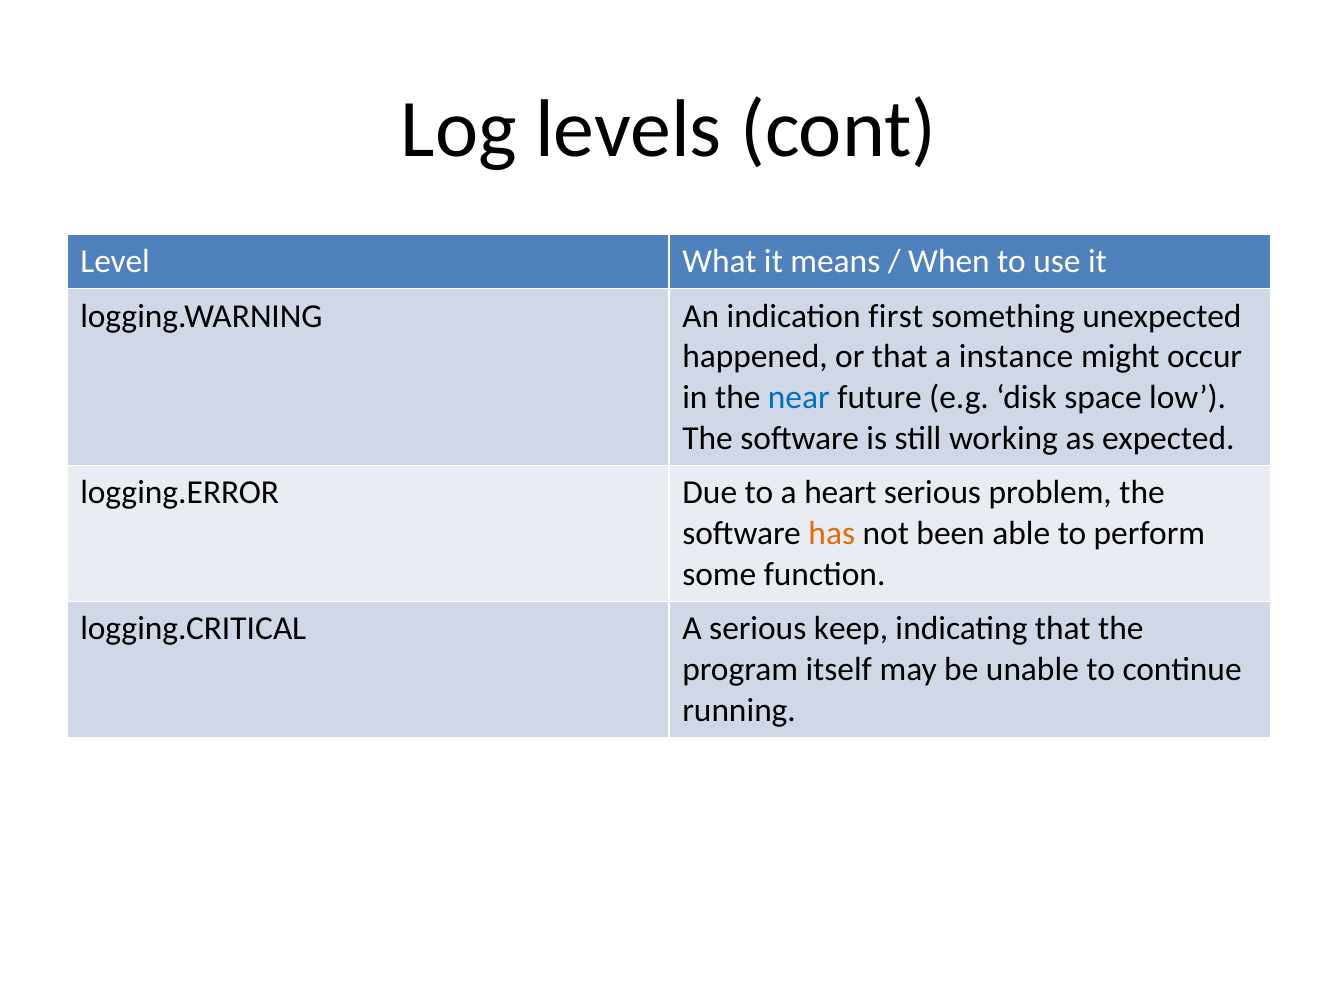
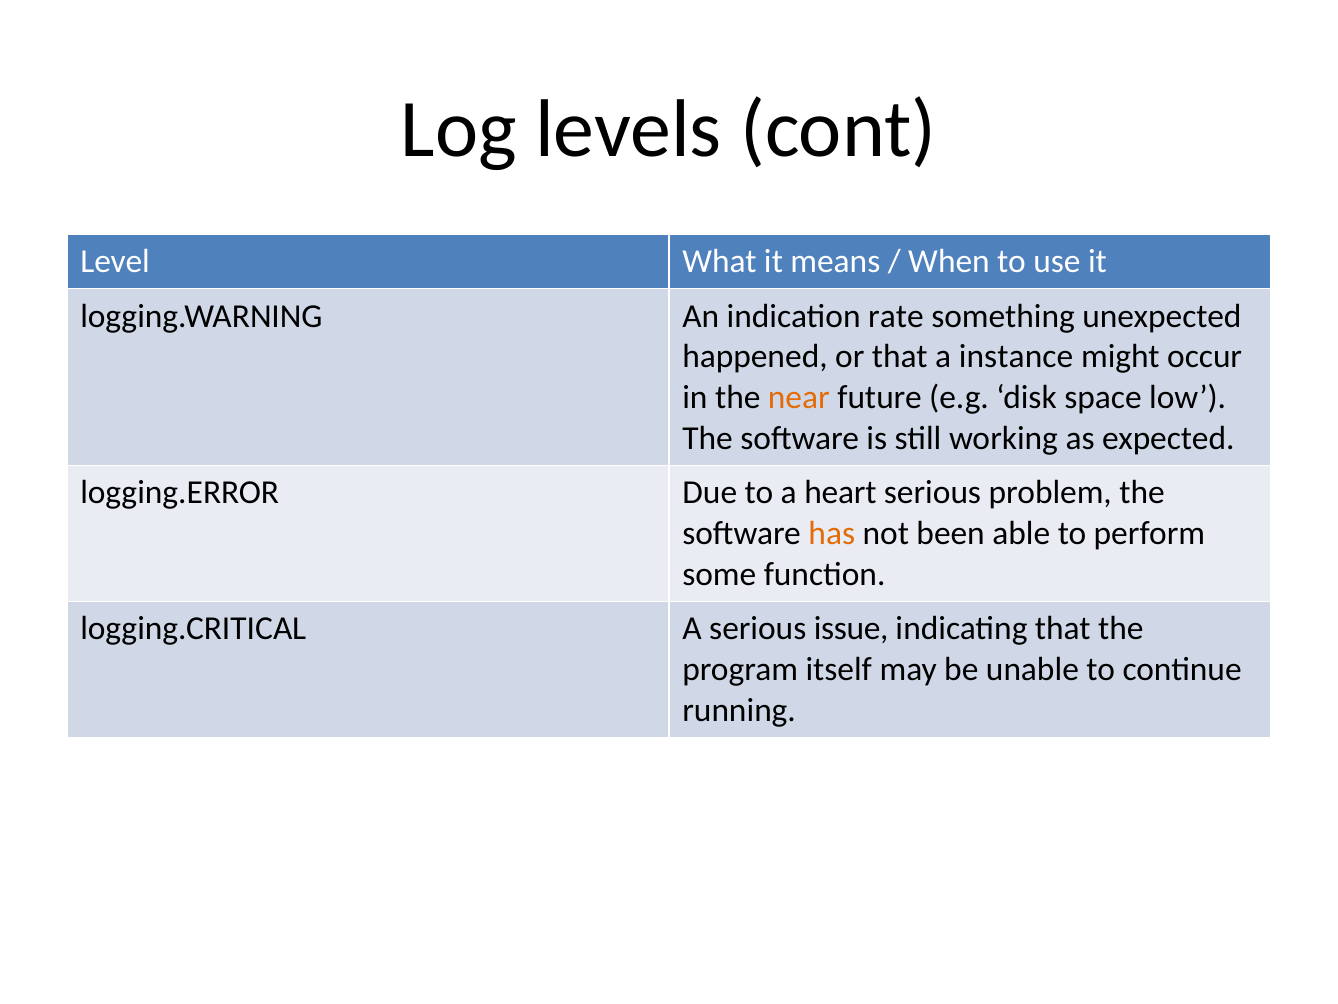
first: first -> rate (896, 316)
near colour: blue -> orange (799, 398)
keep: keep -> issue (851, 629)
